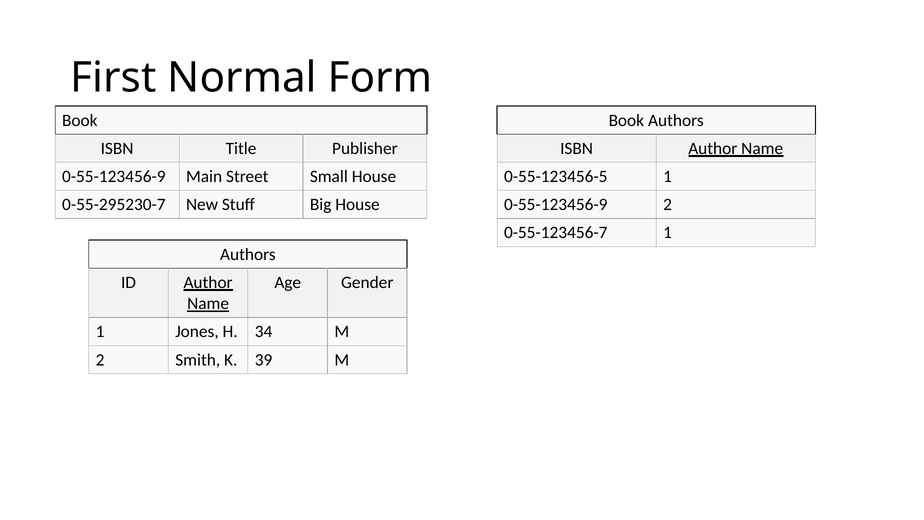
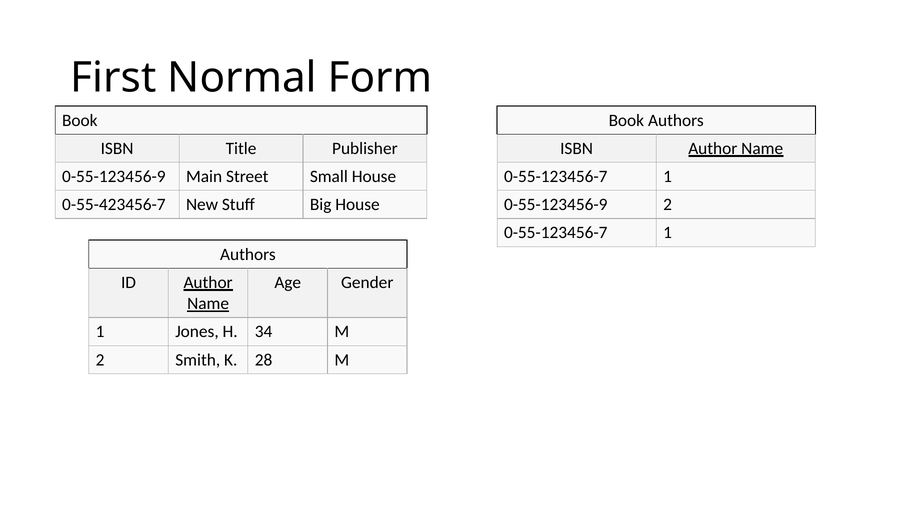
0-55-123456-5: 0-55-123456-5 -> 0-55-123456-7 (556, 176)
0-55-295230-7: 0-55-295230-7 -> 0-55-423456-7 (114, 205)
39: 39 -> 28 (264, 360)
